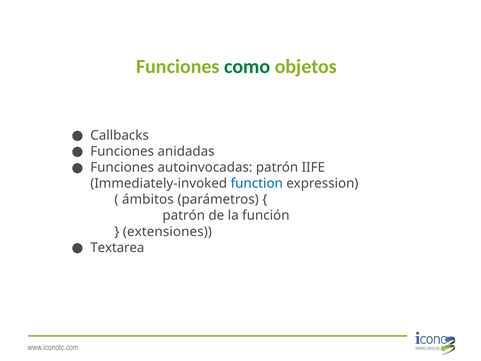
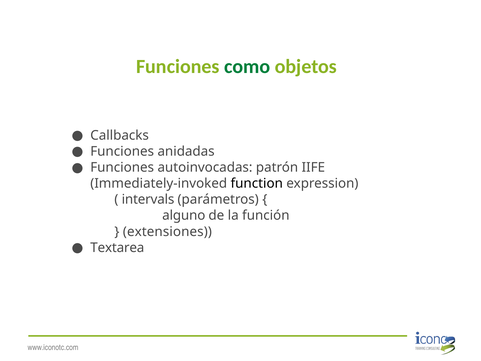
function colour: blue -> black (257, 183)
ámbitos: ámbitos -> intervals (148, 199)
patrón: patrón -> alguno (184, 215)
